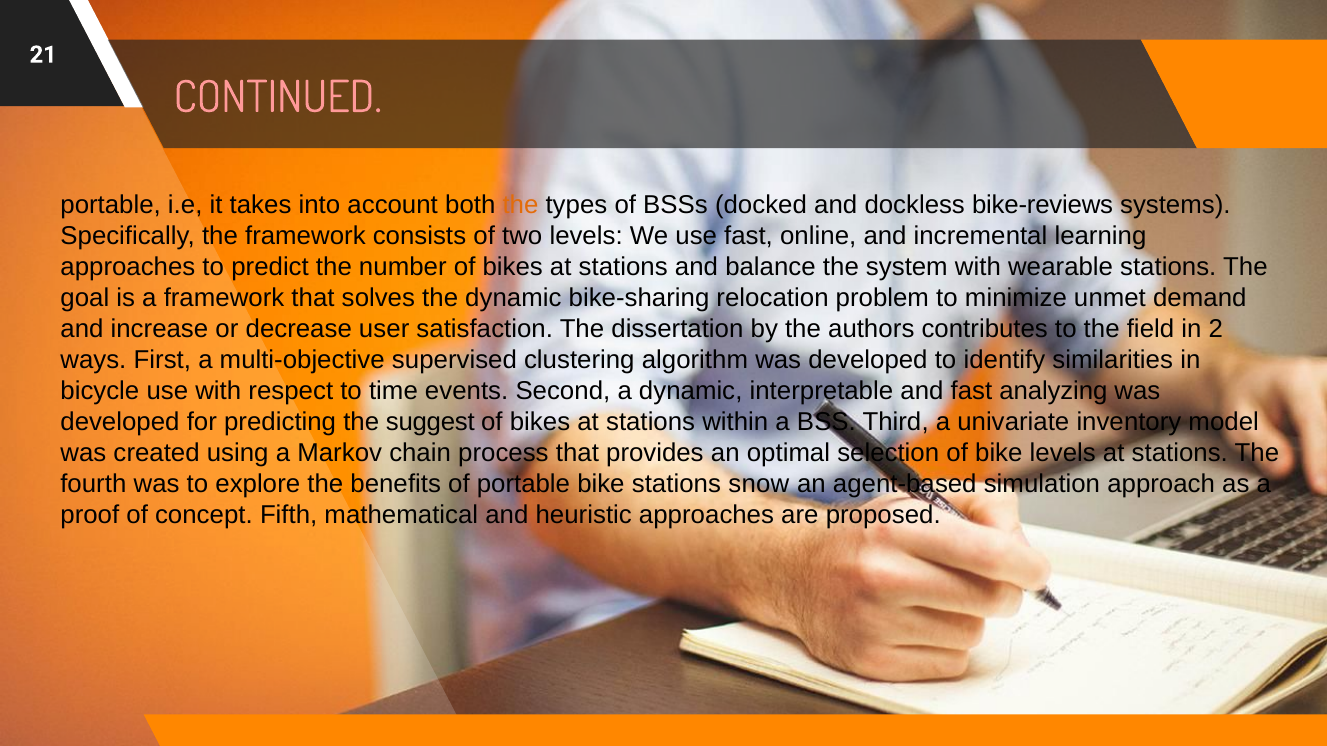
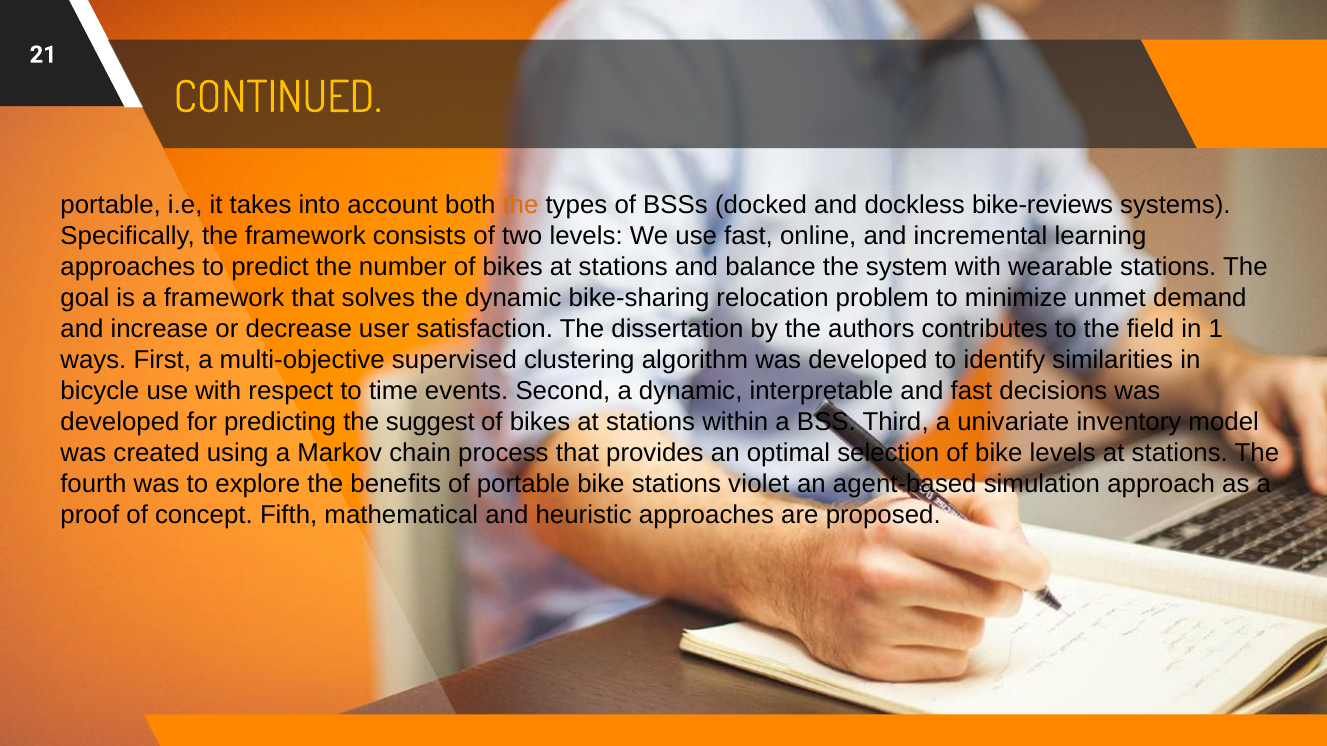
CONTINUED colour: pink -> yellow (278, 98)
2: 2 -> 1 (1216, 329)
analyzing: analyzing -> decisions (1053, 391)
snow: snow -> violet (759, 484)
